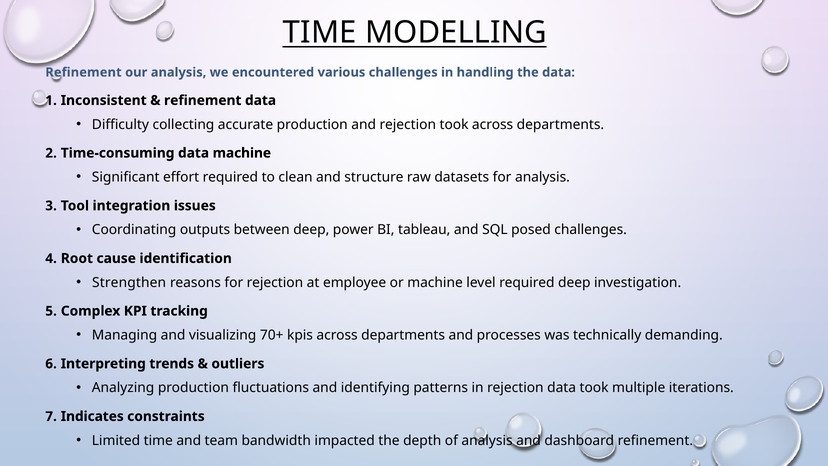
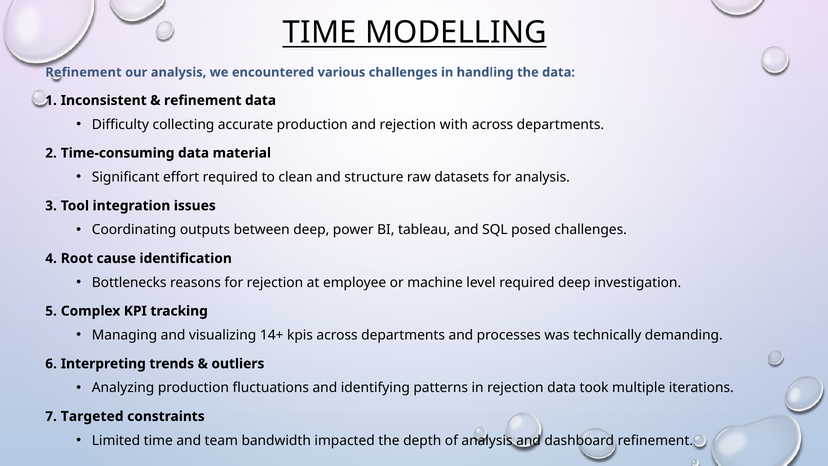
rejection took: took -> with (454, 124)
data machine: machine -> material (242, 153)
Strengthen: Strengthen -> Bottlenecks (129, 282)
70+: 70+ -> 14+ (272, 335)
Indicates: Indicates -> Targeted (92, 416)
